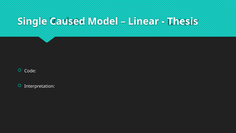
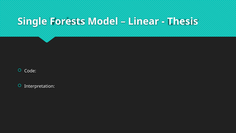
Caused: Caused -> Forests (67, 21)
